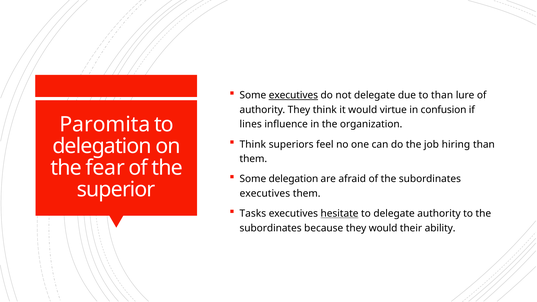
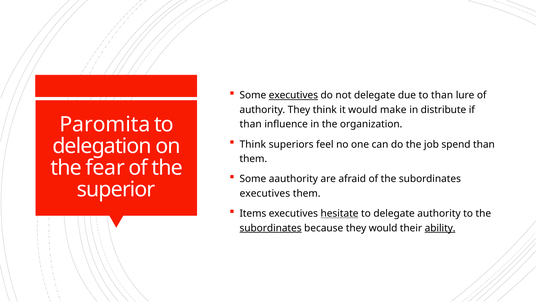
virtue: virtue -> make (393, 110)
confusion: confusion -> distribute (443, 110)
lines: lines -> than (251, 124)
hiring: hiring -> spend (456, 144)
Some delegation: delegation -> aauthority (293, 179)
Tasks: Tasks -> Items (253, 214)
subordinates underline: none -> present (271, 228)
ability underline: none -> present (440, 228)
